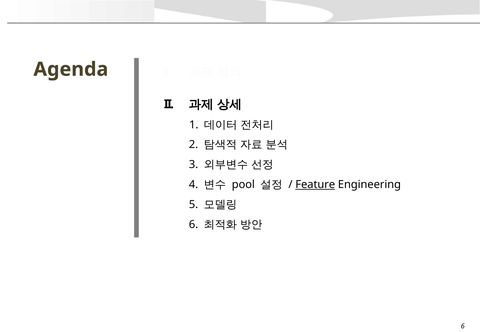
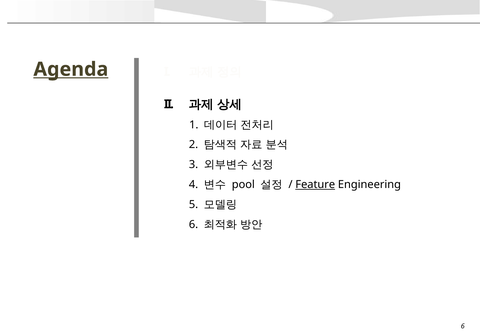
Agenda underline: none -> present (71, 69)
